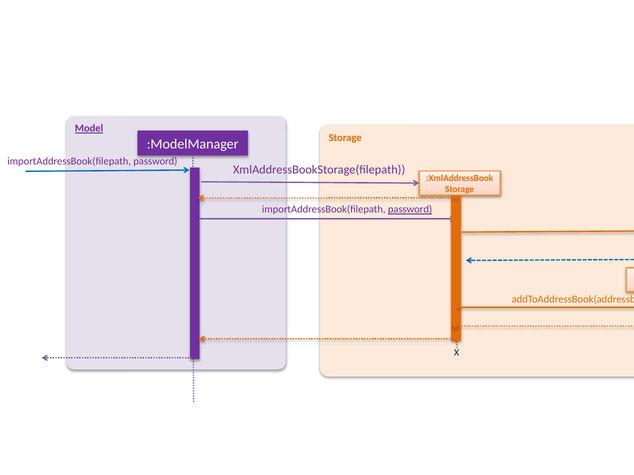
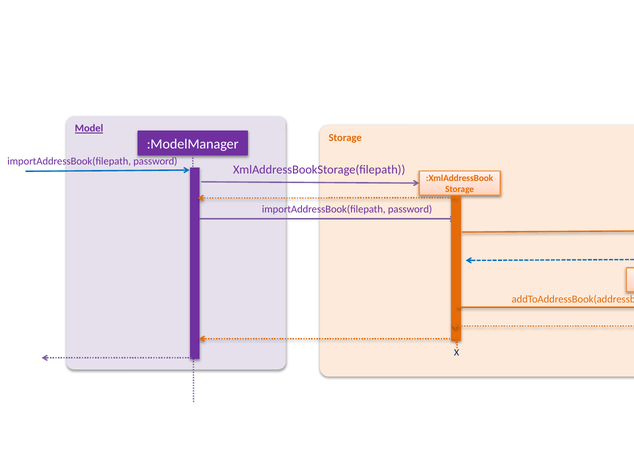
password underline: present -> none (410, 210)
